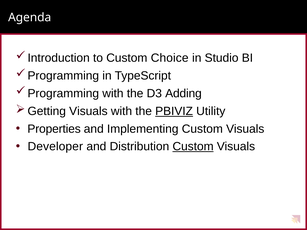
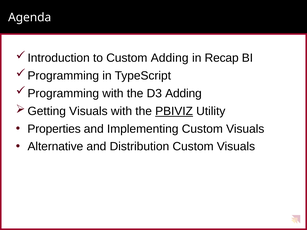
Custom Choice: Choice -> Adding (170, 58)
Studio: Studio -> Recap (222, 58)
Developer: Developer -> Alternative (55, 147)
Custom underline: present -> none (193, 147)
